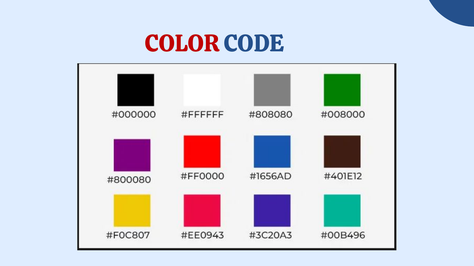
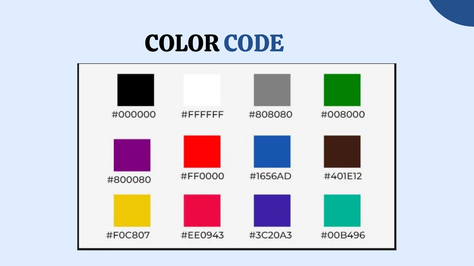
COLOR colour: red -> black (182, 44)
